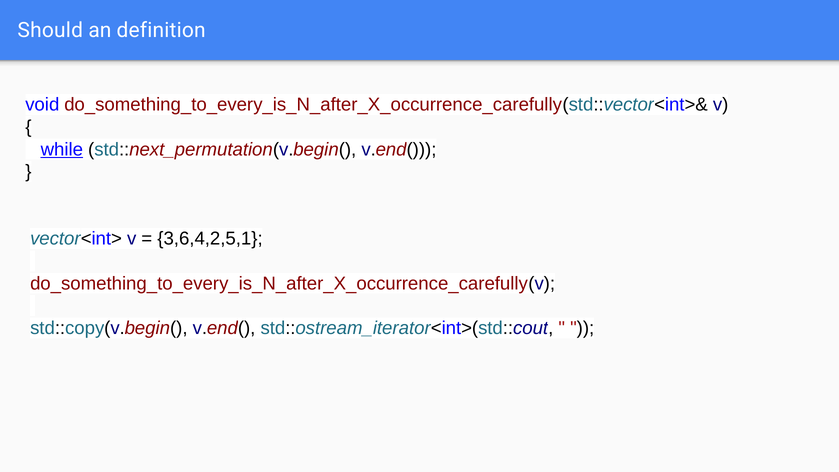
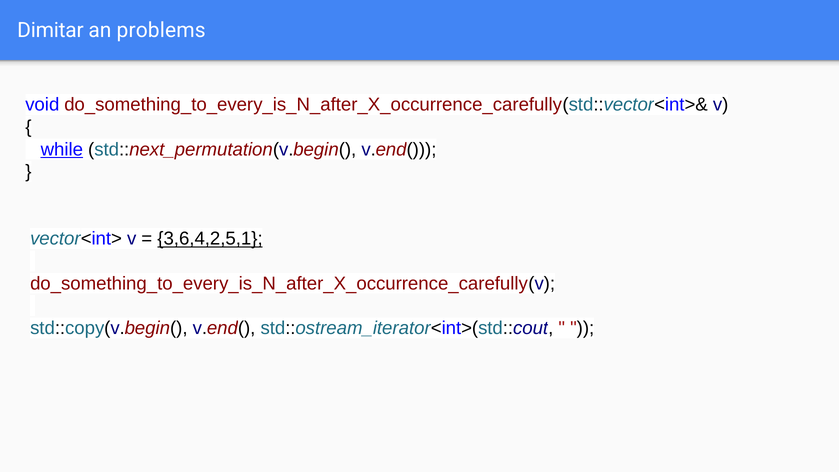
Should: Should -> Dimitar (50, 31)
definition: definition -> problems (161, 31)
3,6,4,2,5,1 underline: none -> present (210, 239)
